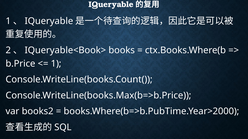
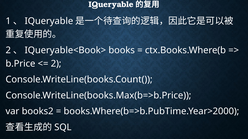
1: 1 -> 2 (56, 64)
